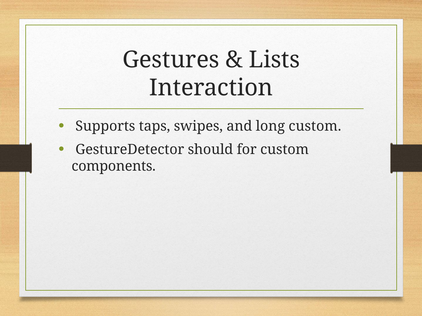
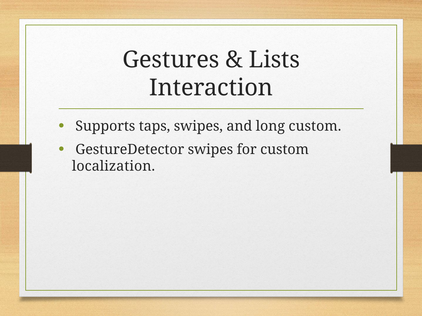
GestureDetector should: should -> swipes (210, 150)
components: components -> localization (114, 167)
